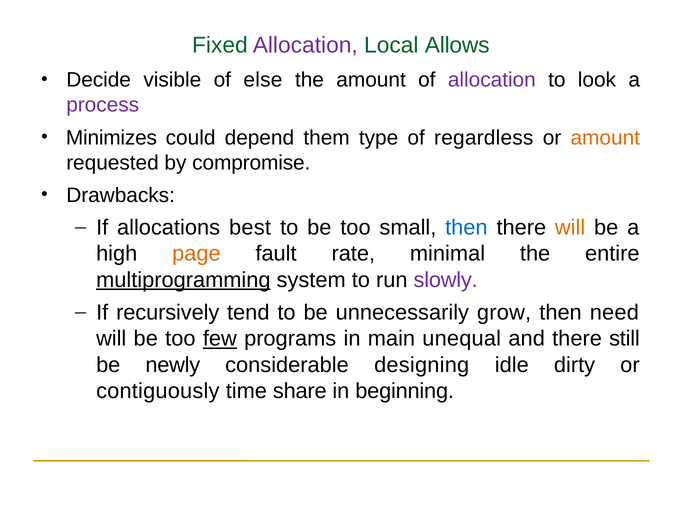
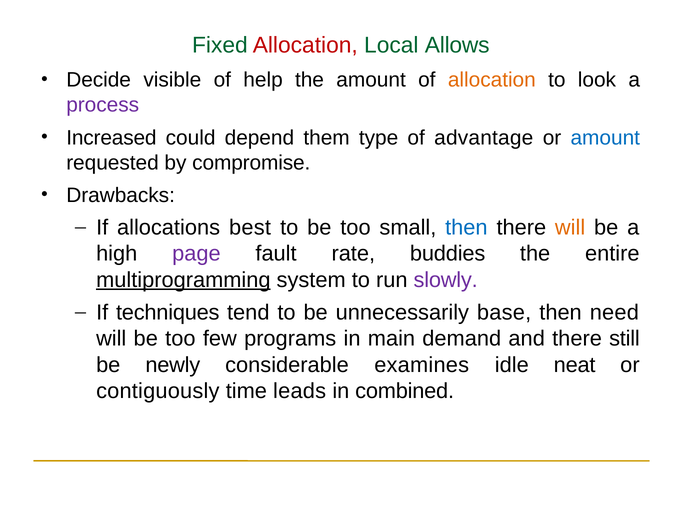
Allocation colour: purple -> red (305, 45)
else: else -> help (263, 80)
allocation colour: purple -> orange (492, 80)
Minimizes: Minimizes -> Increased (111, 138)
regardless: regardless -> advantage (484, 138)
amount colour: orange -> blue (605, 138)
page colour: orange -> purple (196, 254)
minimal: minimal -> buddies (448, 254)
recursively: recursively -> techniques (168, 313)
grow: grow -> base (504, 313)
few underline: present -> none (220, 339)
unequal: unequal -> demand (462, 339)
designing: designing -> examines (422, 365)
dirty: dirty -> neat (575, 365)
share: share -> leads (300, 391)
beginning: beginning -> combined (405, 391)
